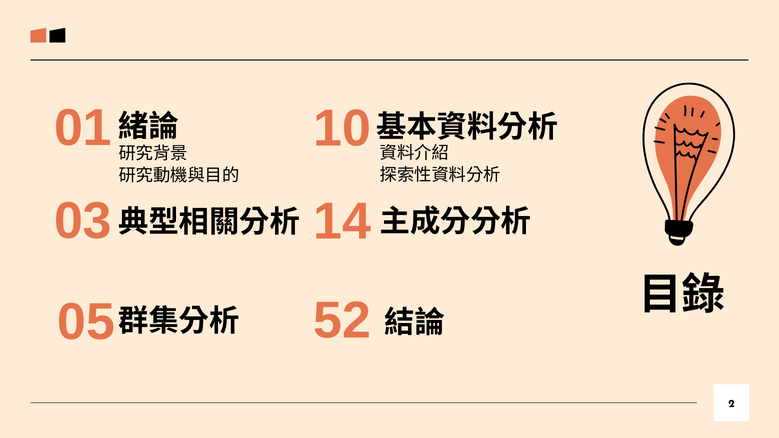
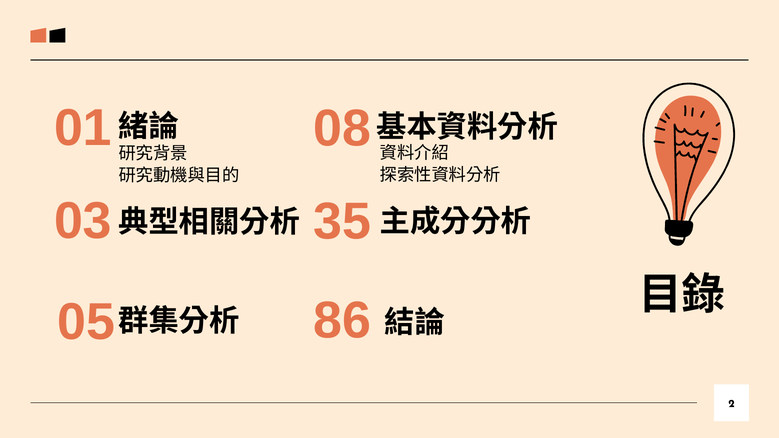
10: 10 -> 08 (342, 128)
14: 14 -> 35 (342, 222)
52: 52 -> 86 (342, 321)
